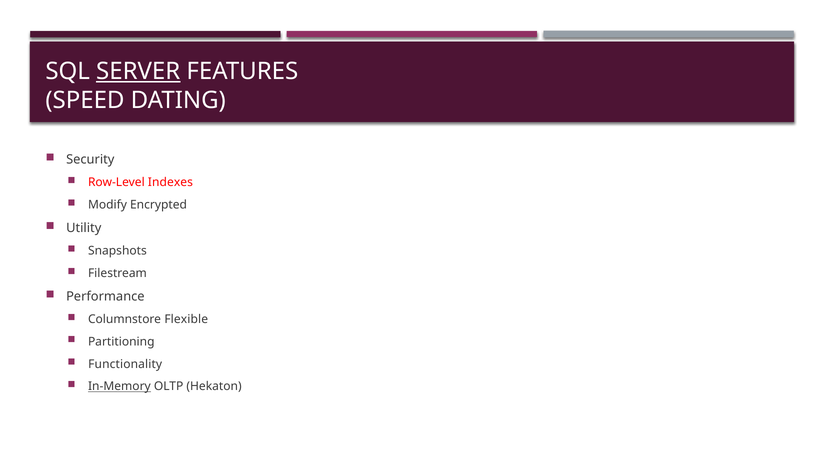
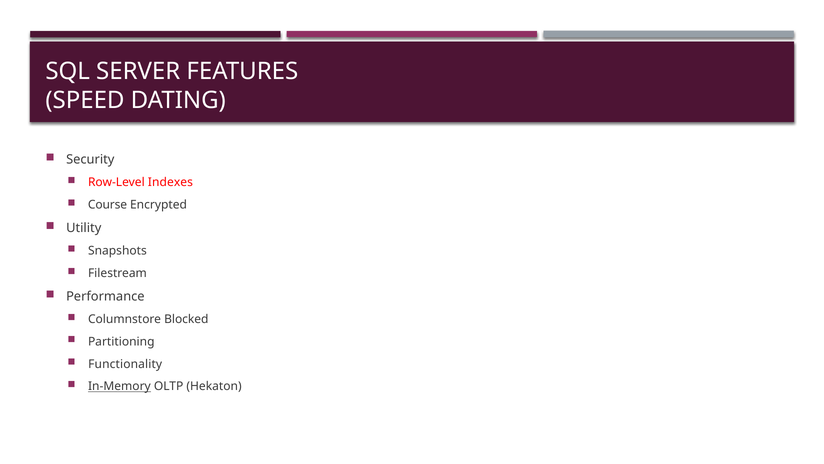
SERVER underline: present -> none (138, 71)
Modify: Modify -> Course (108, 205)
Flexible: Flexible -> Blocked (186, 319)
